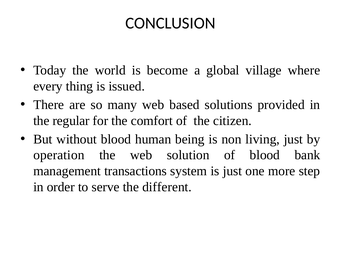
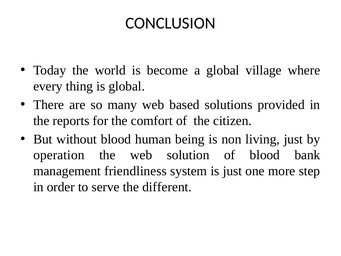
is issued: issued -> global (127, 86)
regular: regular -> reports (71, 121)
transactions: transactions -> friendliness (136, 171)
